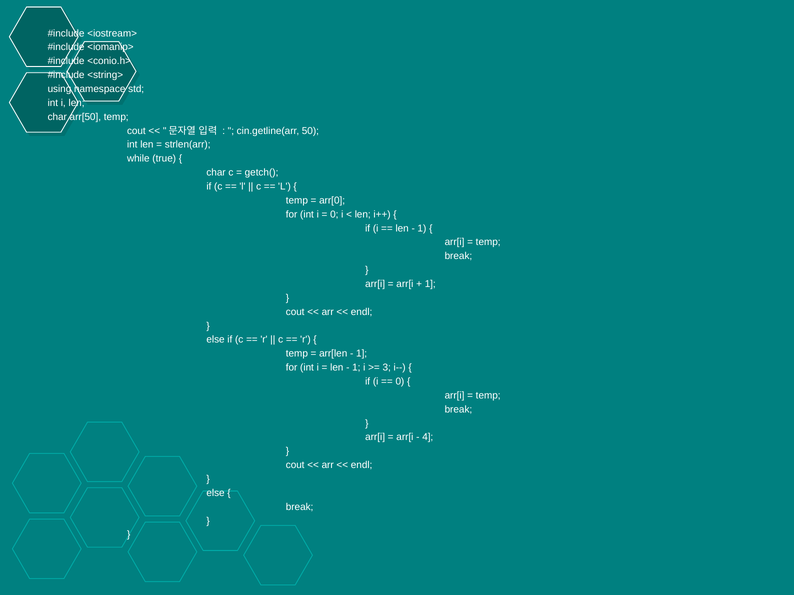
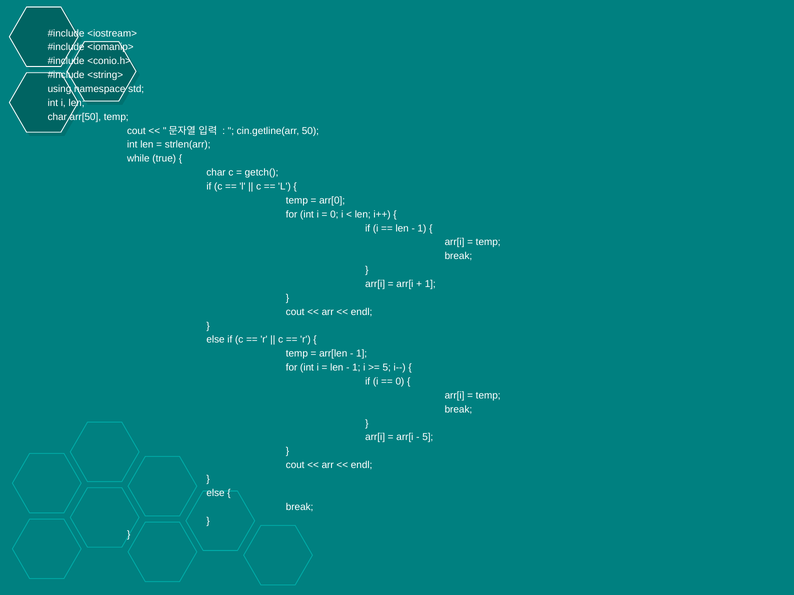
3: 3 -> 5 (387, 368)
4: 4 -> 5 (428, 438)
